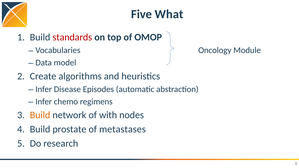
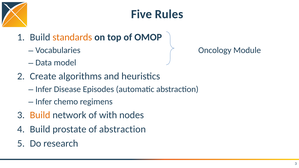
What: What -> Rules (169, 14)
standards colour: red -> orange (72, 37)
of metastases: metastases -> abstraction (122, 129)
